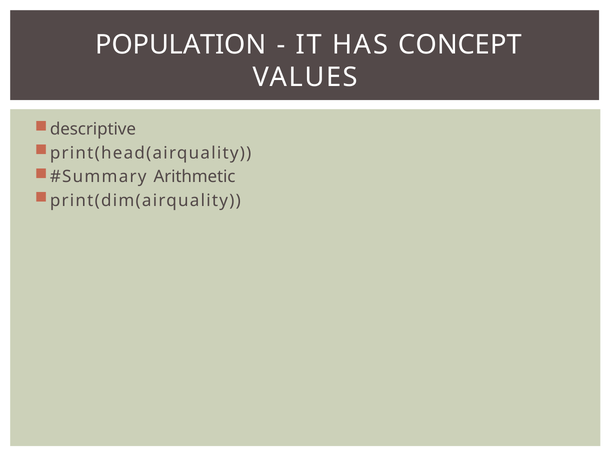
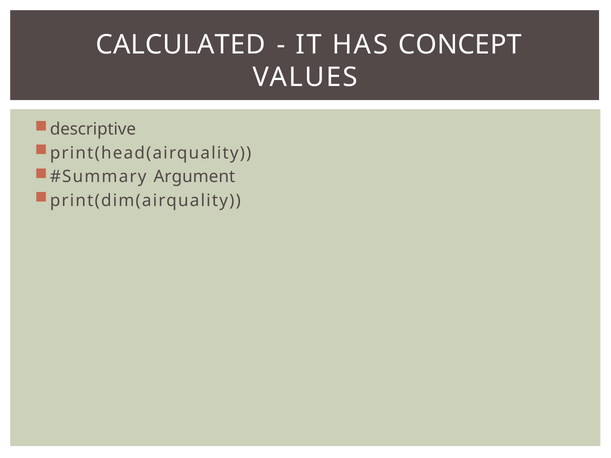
POPULATION: POPULATION -> CALCULATED (181, 45)
Arithmetic: Arithmetic -> Argument (194, 177)
